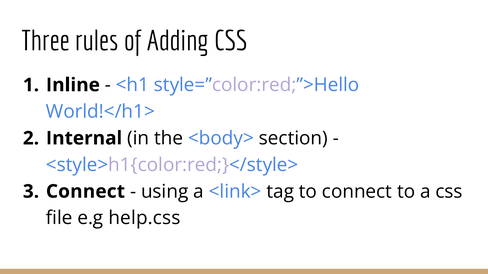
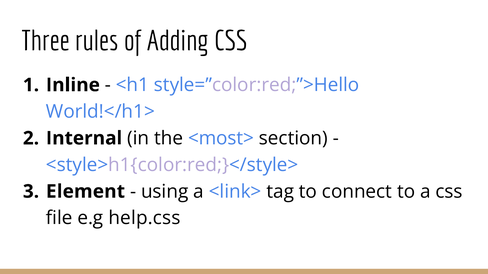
<body>: <body> -> <most> (221, 138)
Connect: Connect -> Element (85, 192)
